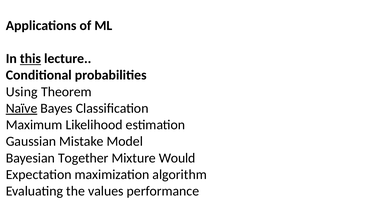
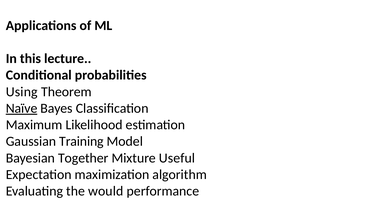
this underline: present -> none (30, 59)
Mistake: Mistake -> Training (81, 141)
Would: Would -> Useful (177, 158)
values: values -> would (106, 191)
